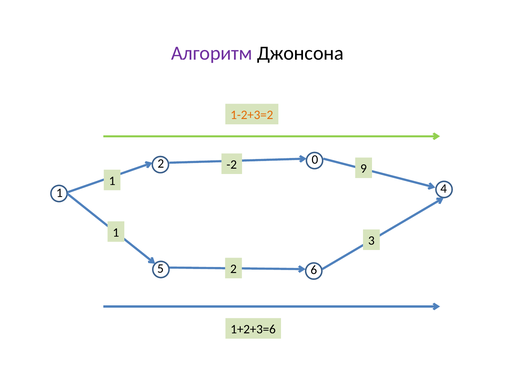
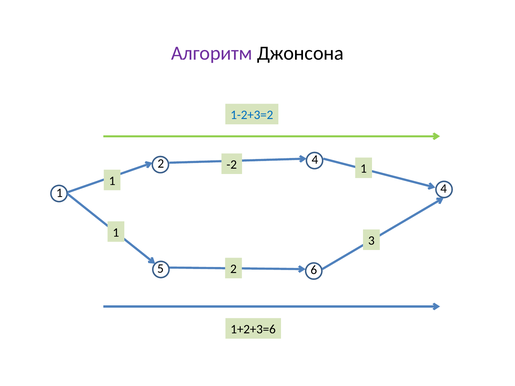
1-2+3=2 colour: orange -> blue (252, 115)
2 0: 0 -> 4 (315, 160)
-2 9: 9 -> 1 (364, 169)
